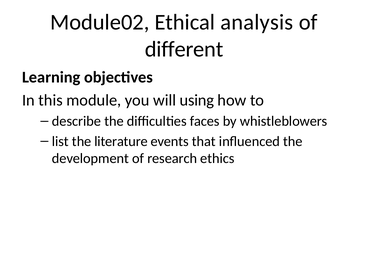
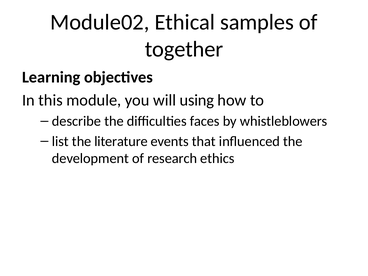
analysis: analysis -> samples (257, 22)
different: different -> together (184, 49)
